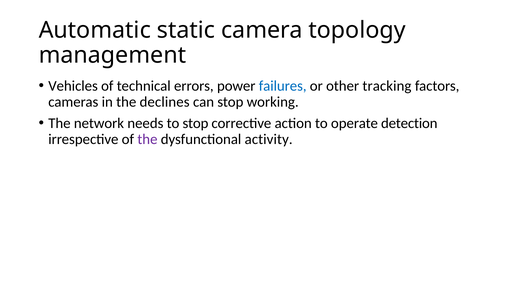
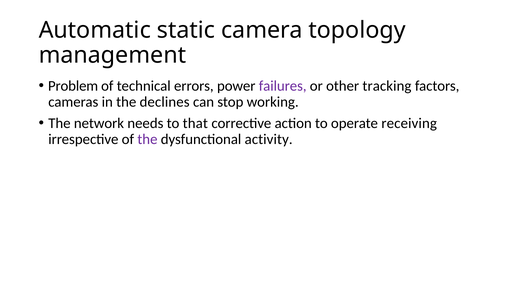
Vehicles: Vehicles -> Problem (73, 86)
failures colour: blue -> purple (283, 86)
to stop: stop -> that (195, 123)
detection: detection -> receiving (409, 123)
